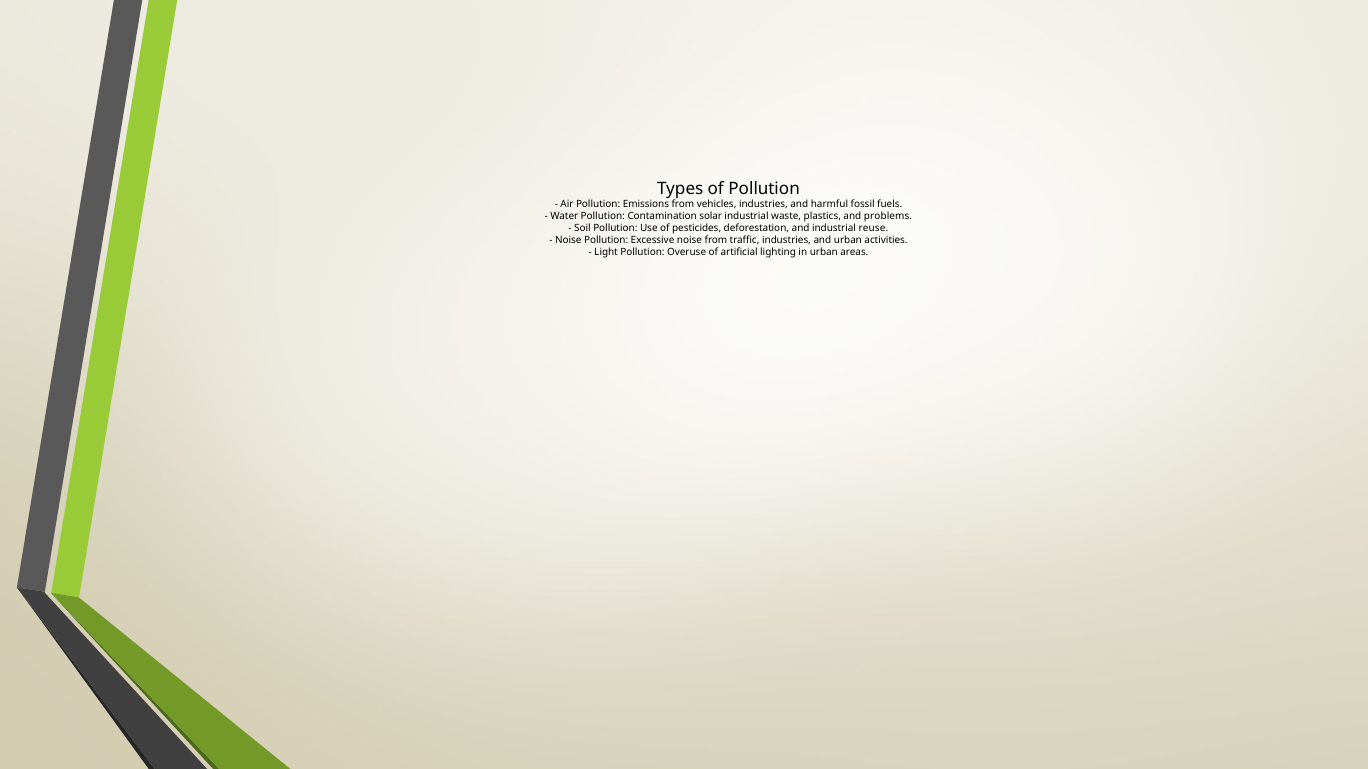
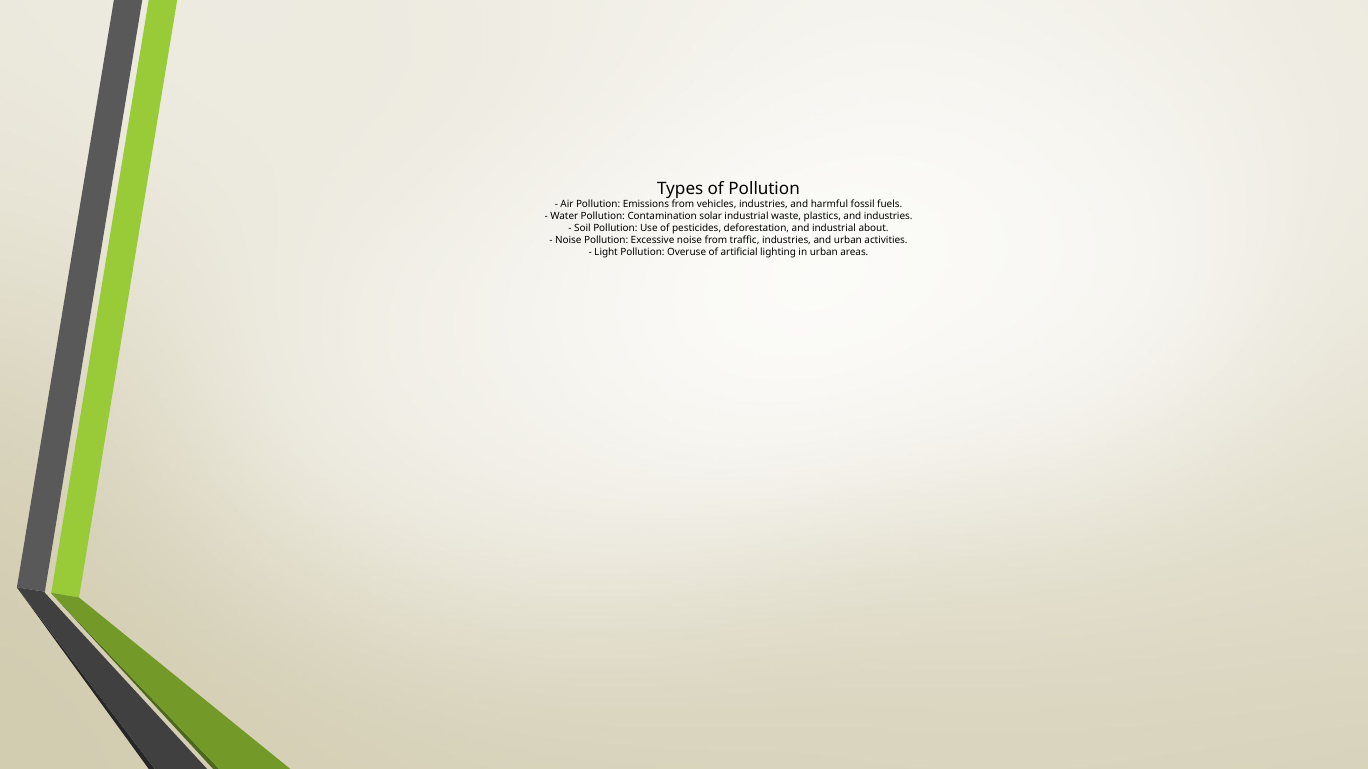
and problems: problems -> industries (888, 217)
reuse: reuse -> about (874, 229)
